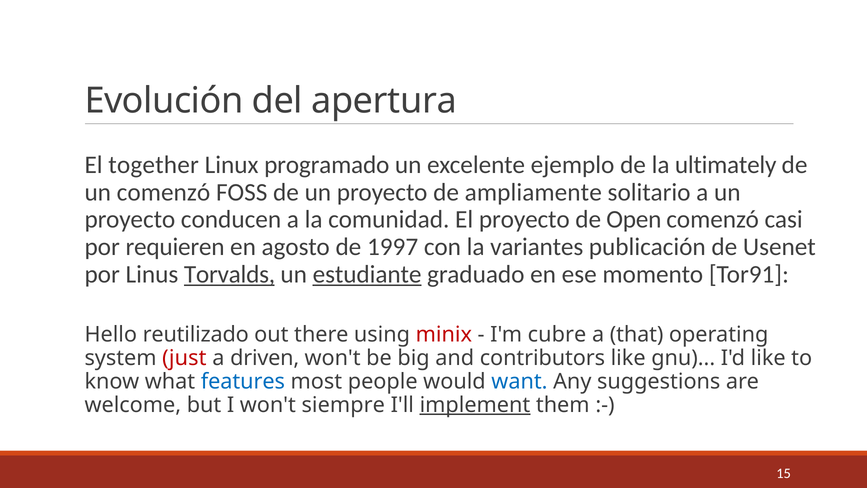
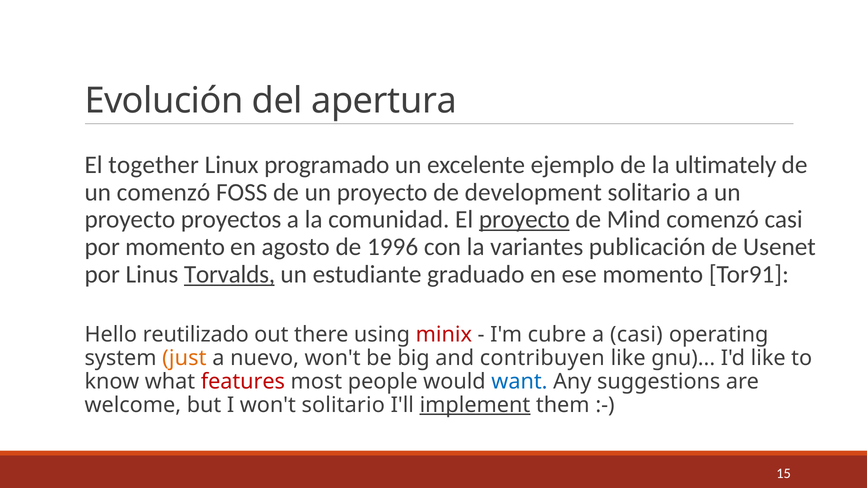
ampliamente: ampliamente -> development (533, 192)
conducen: conducen -> proyectos (231, 219)
proyecto underline: none -> present (524, 219)
Open: Open -> Mind (634, 219)
por requieren: requieren -> momento (175, 247)
1997: 1997 -> 1996 (393, 247)
estudiante underline: present -> none (367, 274)
a that: that -> casi (636, 334)
just colour: red -> orange (184, 358)
driven: driven -> nuevo (265, 358)
contributors: contributors -> contribuyen (542, 358)
features colour: blue -> red (243, 381)
won't siempre: siempre -> solitario (343, 405)
